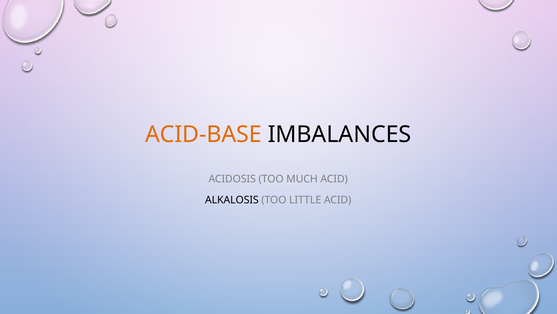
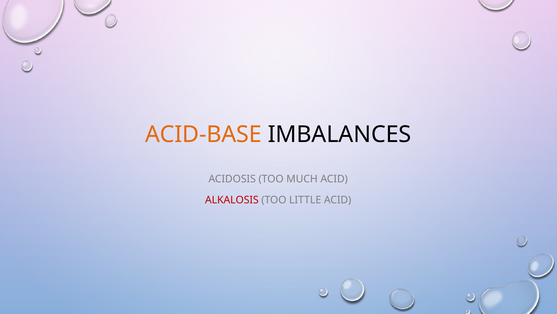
ALKALOSIS colour: black -> red (232, 200)
